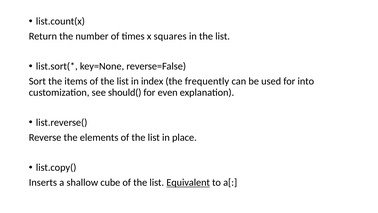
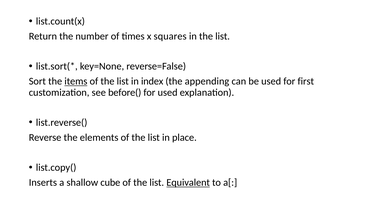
items underline: none -> present (76, 81)
frequently: frequently -> appending (207, 81)
into: into -> first (306, 81)
should(: should( -> before( (125, 92)
for even: even -> used (168, 92)
